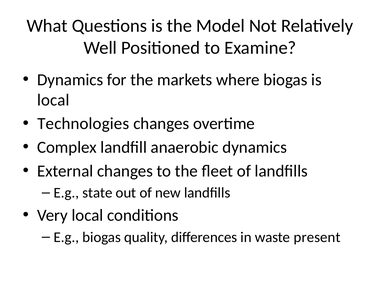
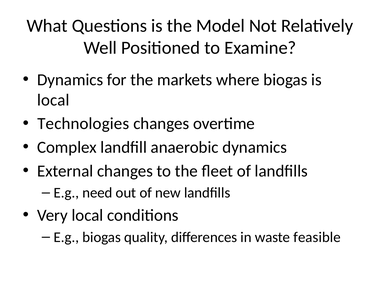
state: state -> need (97, 193)
present: present -> feasible (317, 237)
